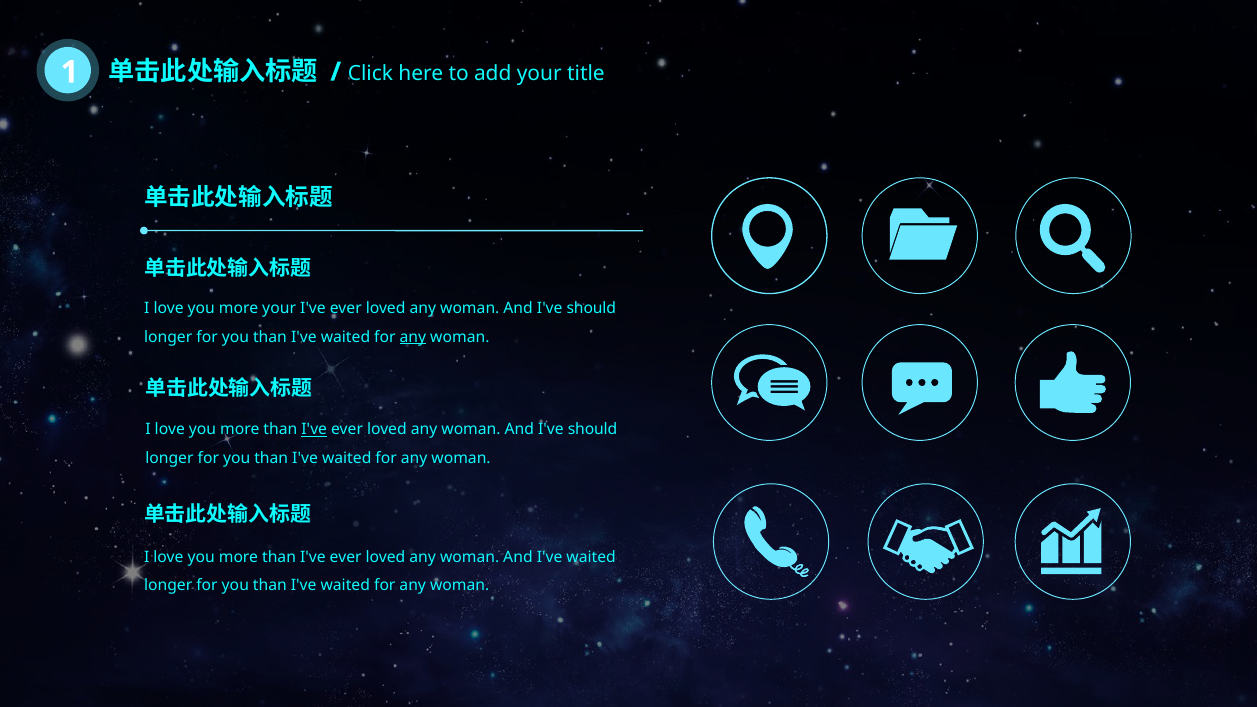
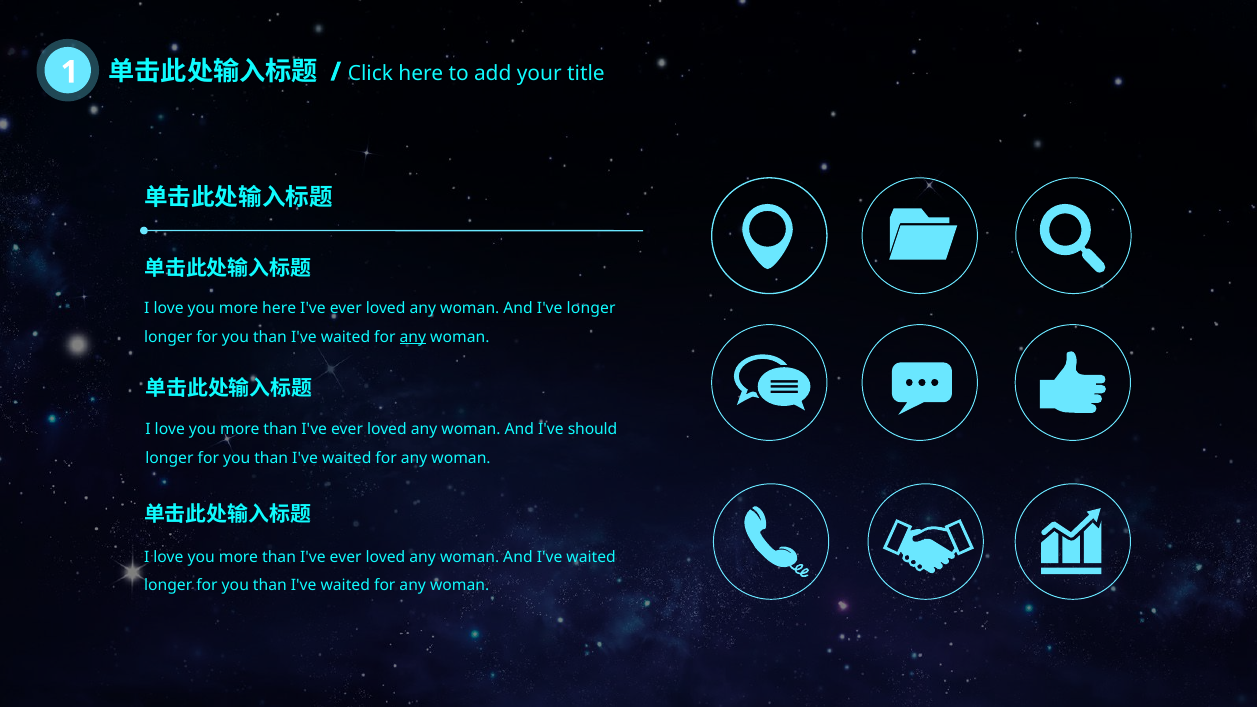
more your: your -> here (279, 309)
should: should -> longer (591, 309)
I've underline: present -> none (314, 430)
